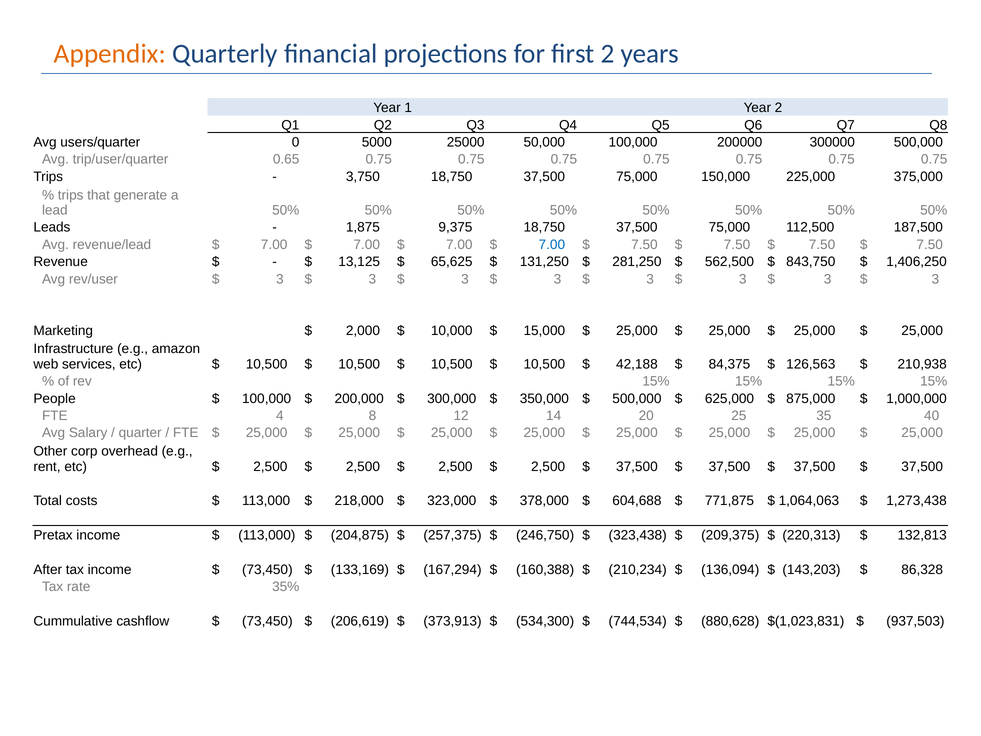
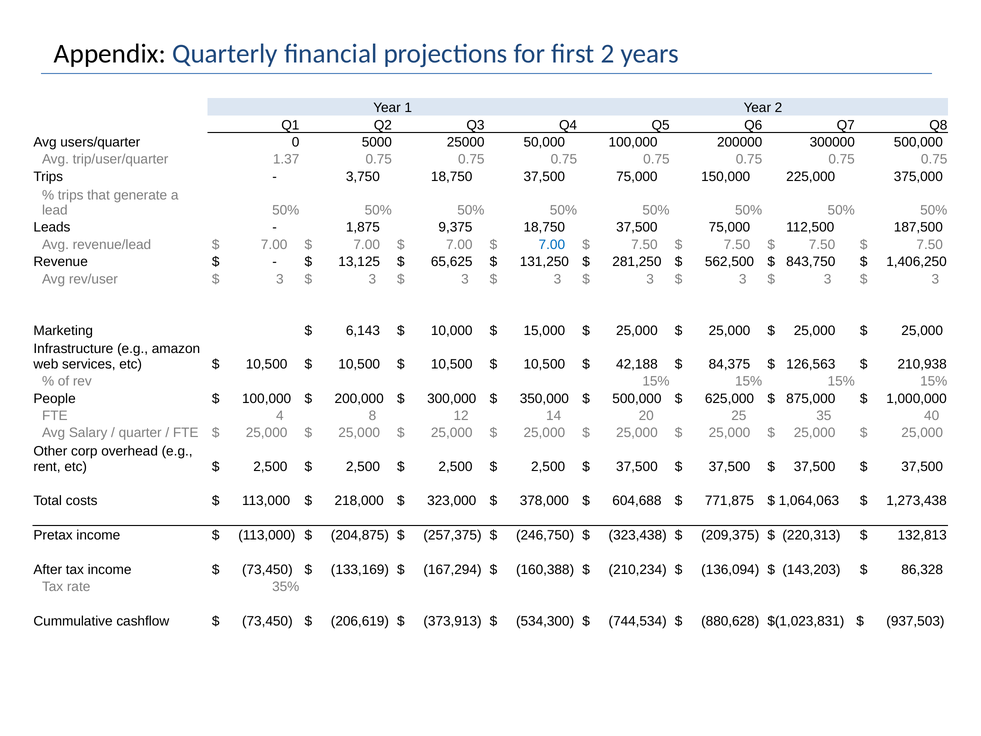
Appendix colour: orange -> black (110, 54)
0.65: 0.65 -> 1.37 (286, 159)
2,000: 2,000 -> 6,143 (363, 330)
